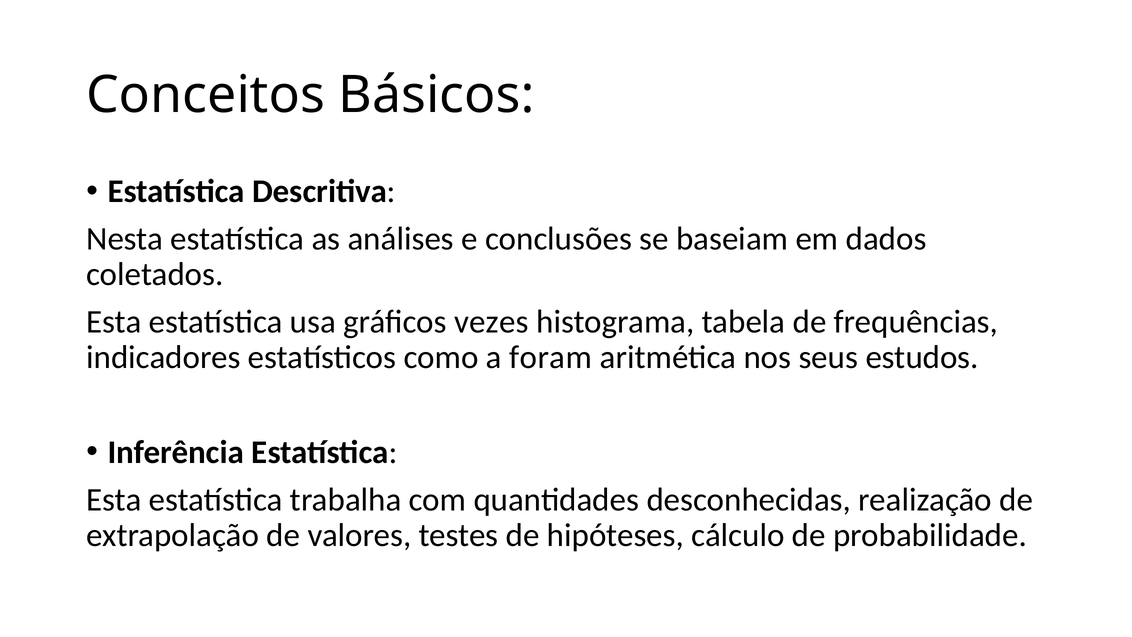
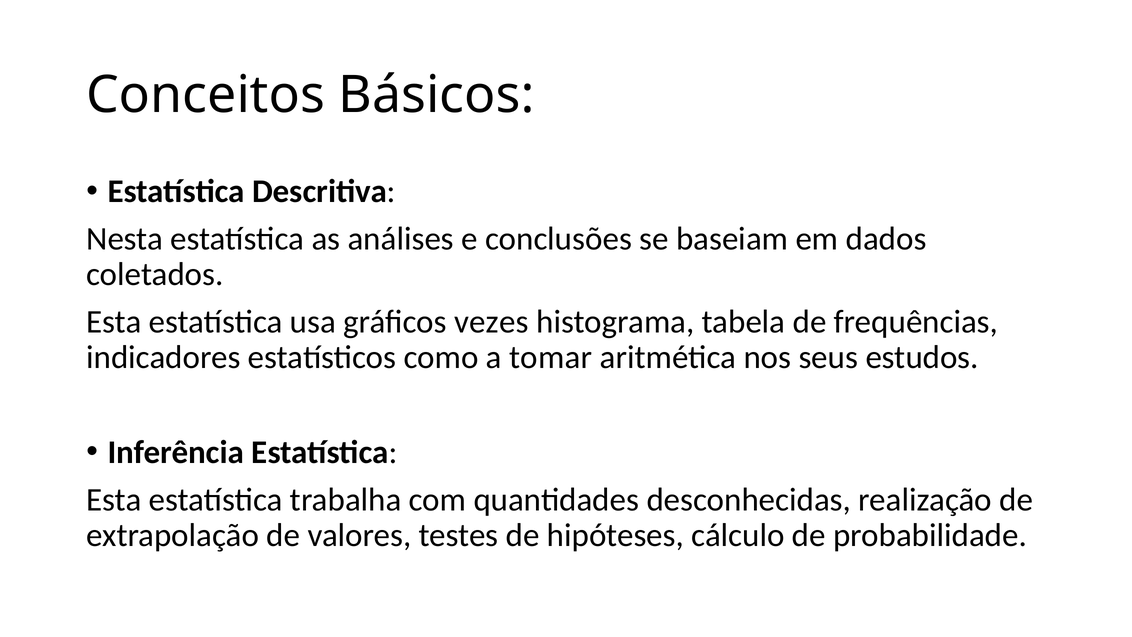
foram: foram -> tomar (551, 357)
